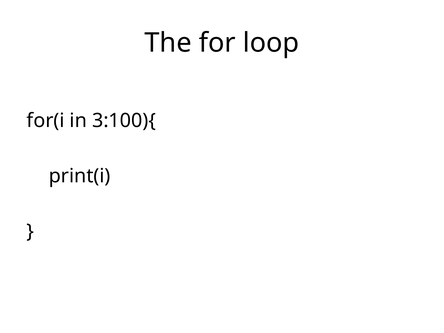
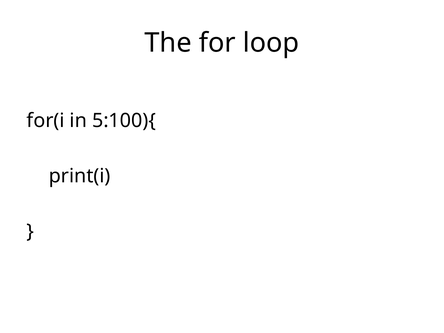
3:100){: 3:100){ -> 5:100){ (124, 121)
